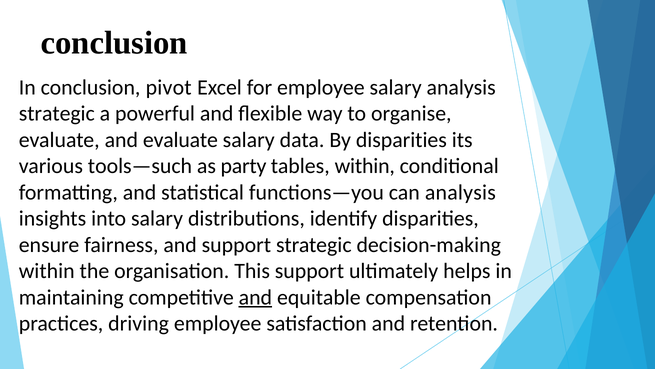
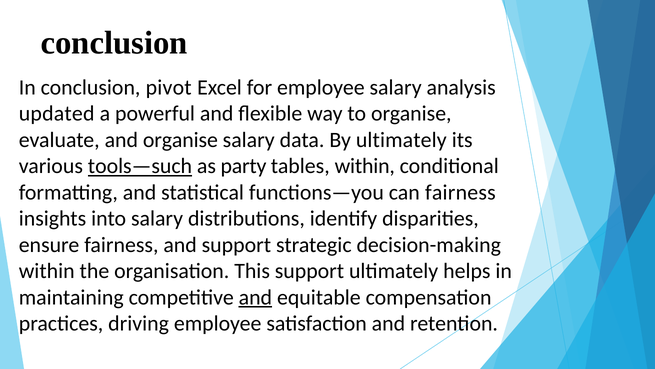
strategic: strategic -> updated (57, 114)
and evaluate: evaluate -> organise (180, 140)
By disparities: disparities -> ultimately (401, 140)
tools—such underline: none -> present (140, 166)
can analysis: analysis -> fairness (460, 192)
